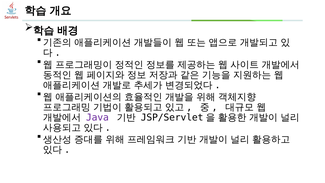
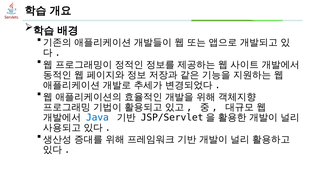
Java colour: purple -> blue (97, 117)
